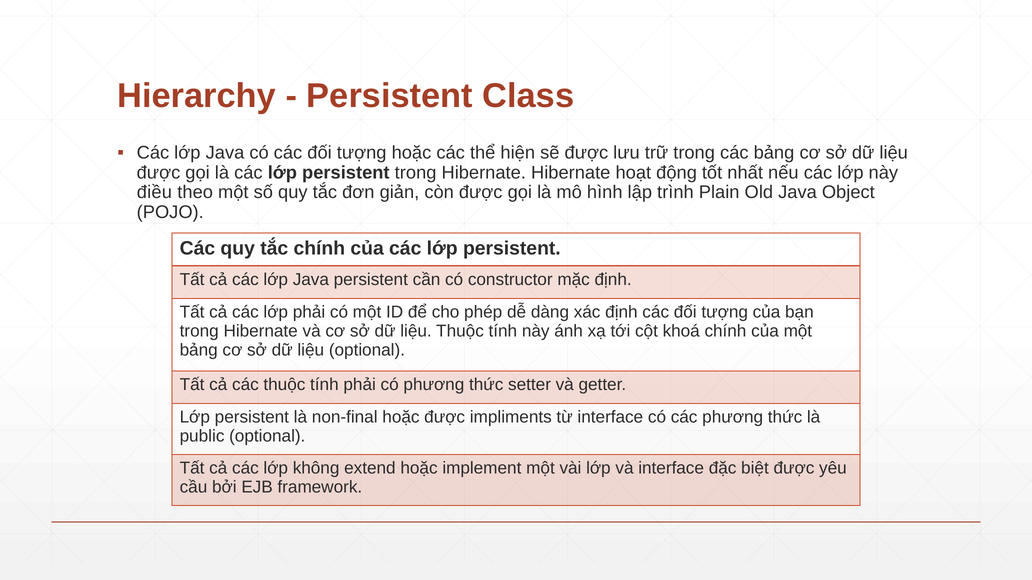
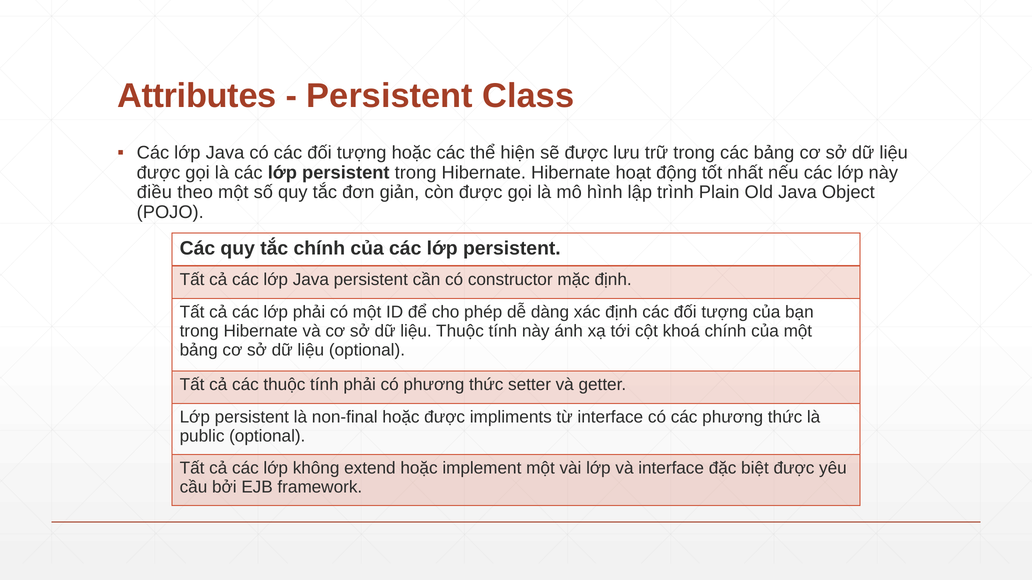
Hierarchy: Hierarchy -> Attributes (197, 96)
